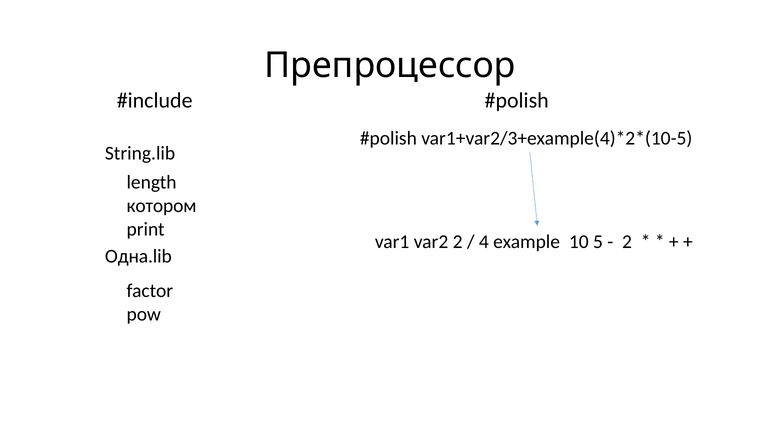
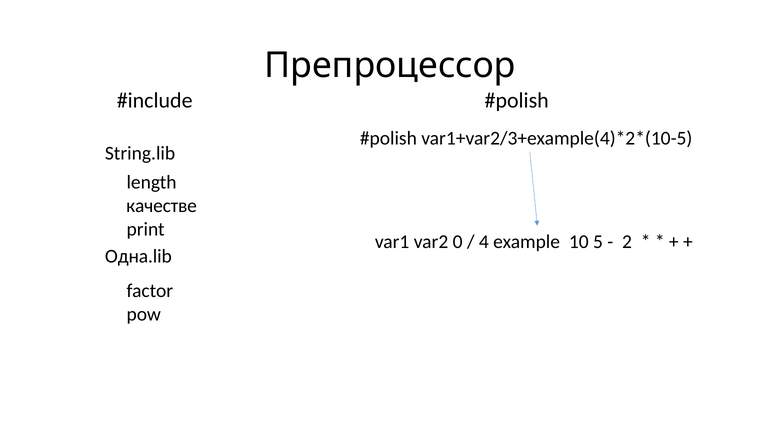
котором: котором -> качестве (162, 206)
var2 2: 2 -> 0 (458, 241)
